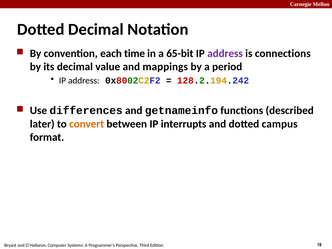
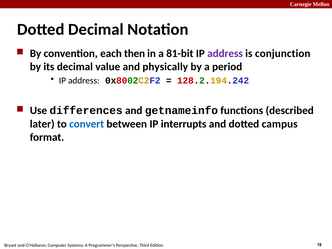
time: time -> then (135, 53)
65-bit: 65-bit -> 81-bit (180, 53)
connections: connections -> conjunction (283, 53)
mappings: mappings -> physically (165, 67)
convert colour: orange -> blue (87, 124)
